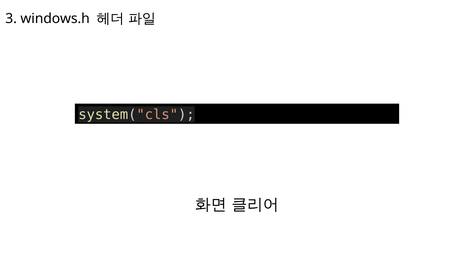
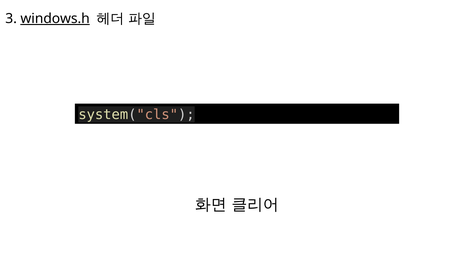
windows.h underline: none -> present (55, 19)
